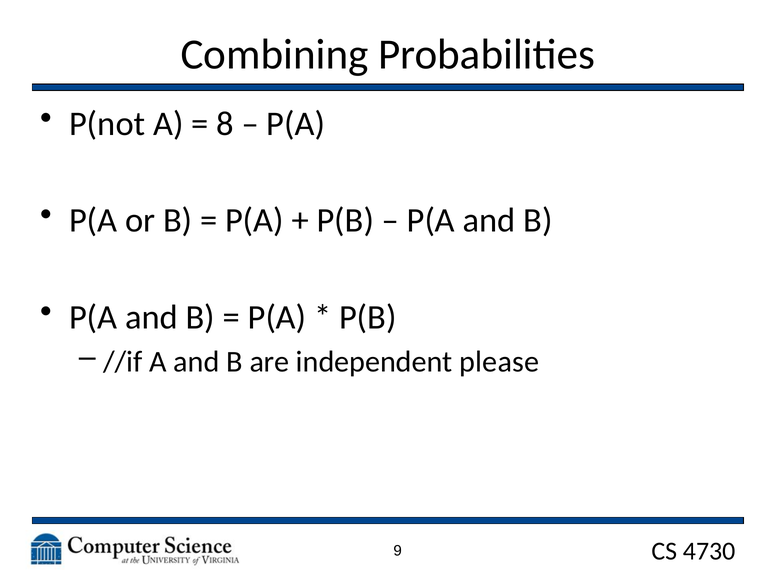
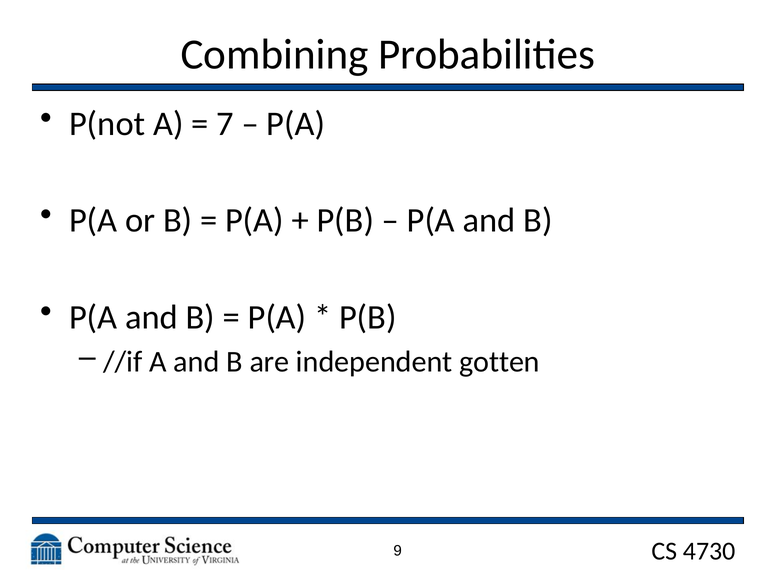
8: 8 -> 7 (225, 124)
please: please -> gotten (500, 362)
